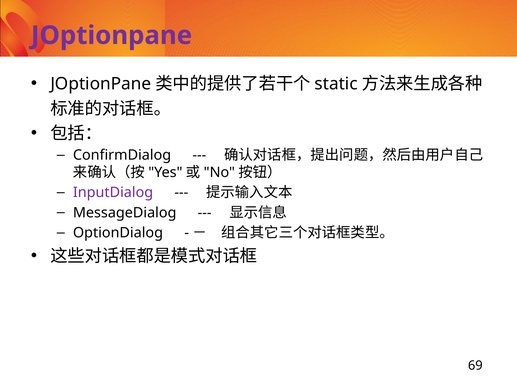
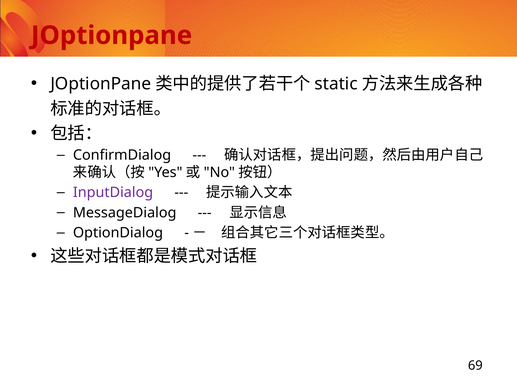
JOptionpane colour: purple -> red (112, 35)
